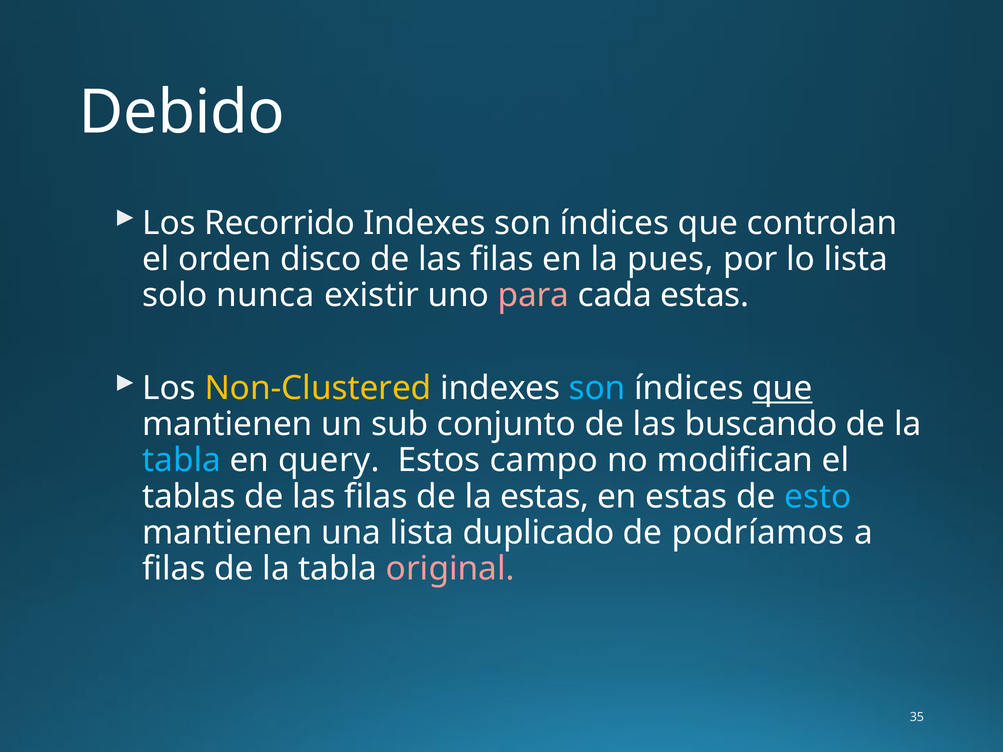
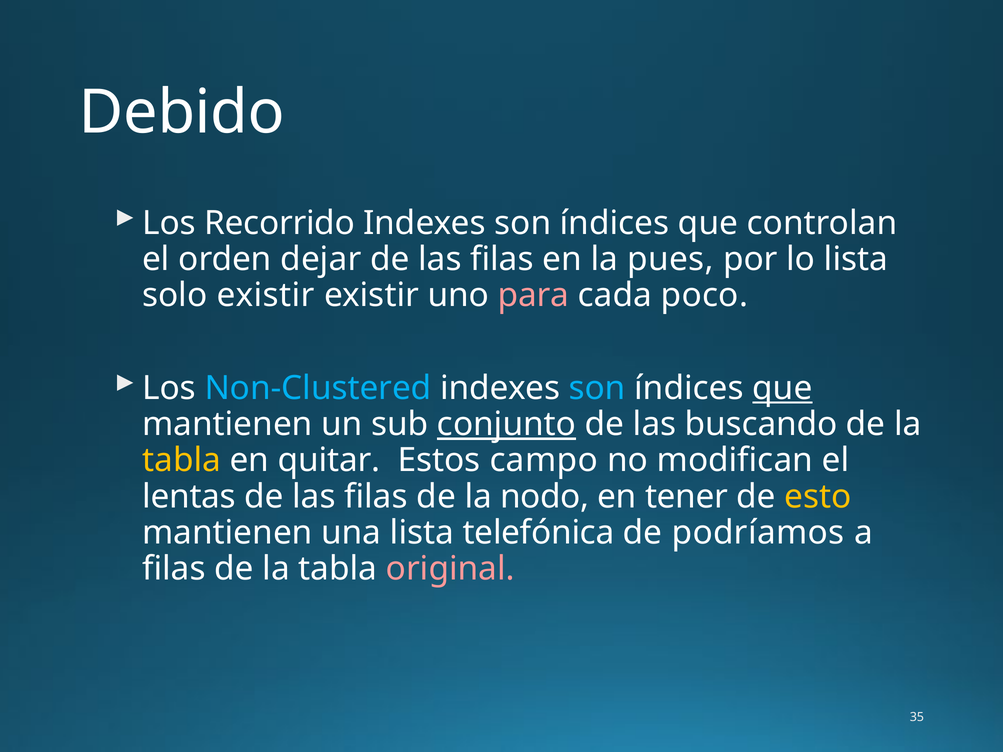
disco: disco -> dejar (321, 259)
solo nunca: nunca -> existir (265, 295)
cada estas: estas -> poco (704, 295)
Non-Clustered colour: yellow -> light blue (318, 388)
conjunto underline: none -> present (507, 425)
tabla colour: light blue -> yellow (182, 461)
query: query -> quitar (329, 461)
tablas: tablas -> lentas (189, 497)
la estas: estas -> nodo (545, 497)
en estas: estas -> tener (687, 497)
esto colour: light blue -> yellow (818, 497)
duplicado: duplicado -> telefónica (539, 533)
